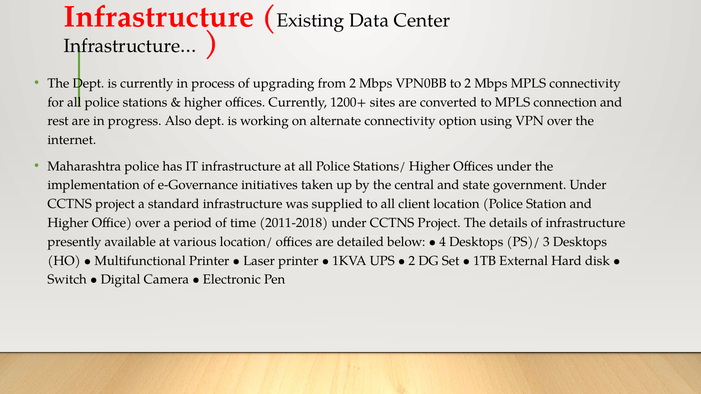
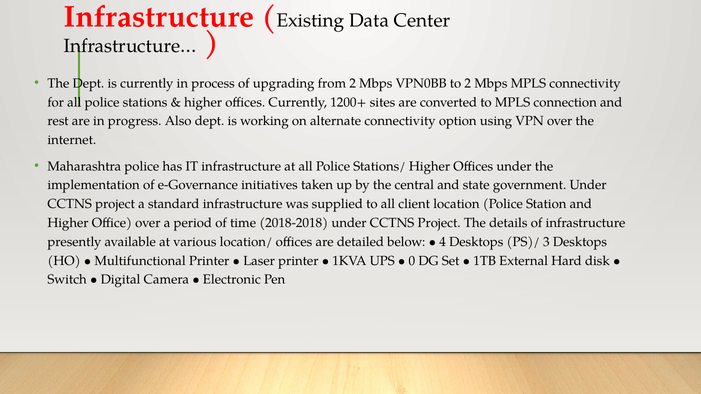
2011-2018: 2011-2018 -> 2018-2018 (294, 223)
2: 2 -> 0 (412, 261)
